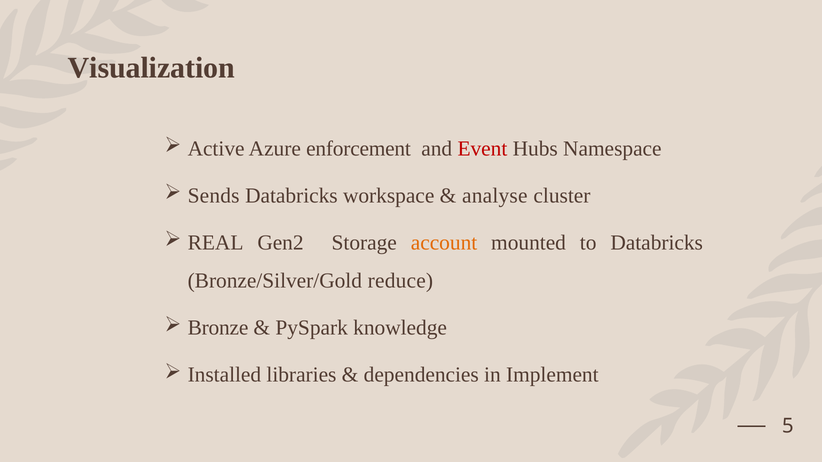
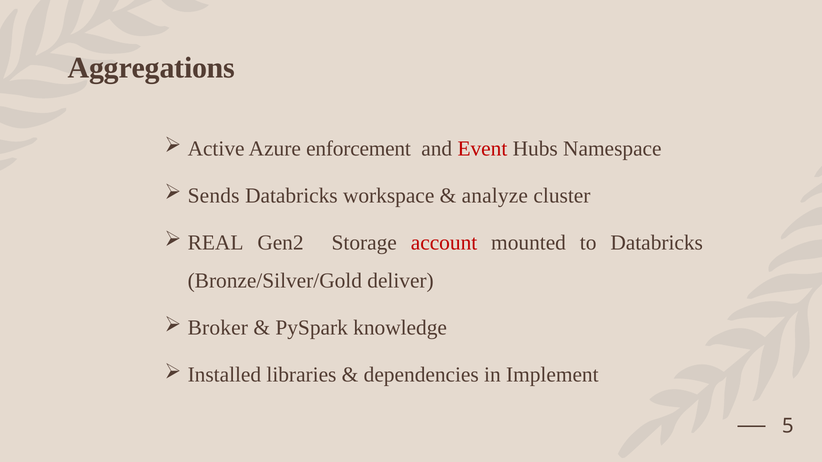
Visualization: Visualization -> Aggregations (151, 68)
analyse: analyse -> analyze (495, 196)
account colour: orange -> red (444, 243)
reduce: reduce -> deliver (401, 281)
Bronze: Bronze -> Broker (218, 328)
